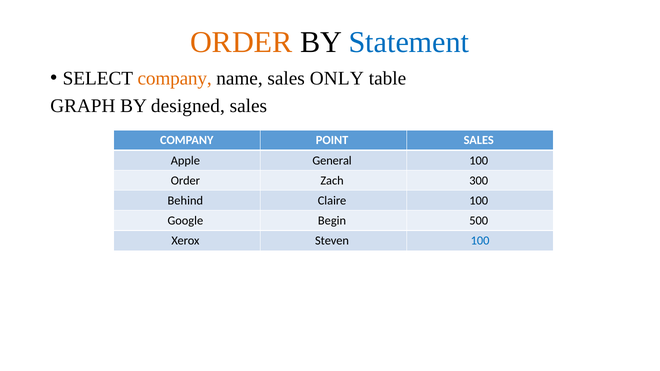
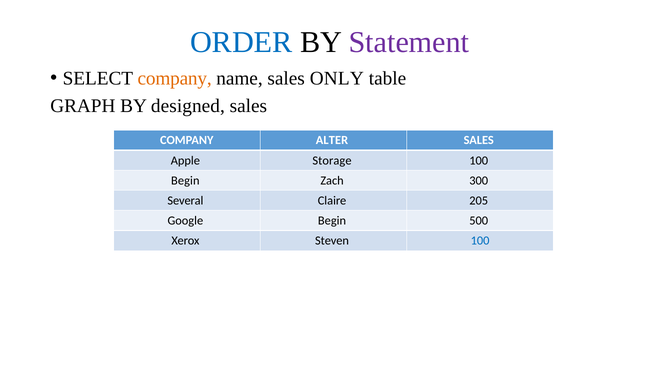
ORDER colour: orange -> blue (241, 42)
Statement colour: blue -> purple (409, 42)
POINT: POINT -> ALTER (332, 140)
General: General -> Storage (332, 161)
Order: Order -> Begin (185, 181)
Behind: Behind -> Several (185, 201)
Claire 100: 100 -> 205 (479, 201)
